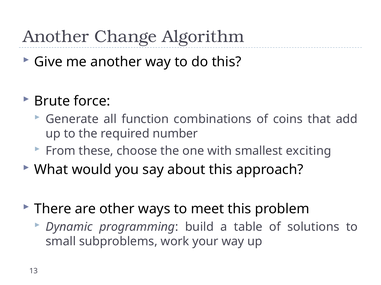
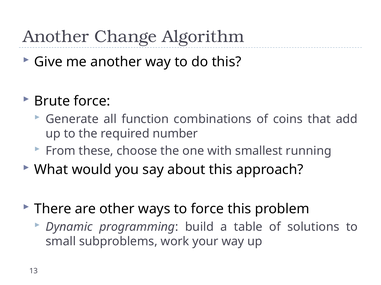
exciting: exciting -> running (309, 151)
to meet: meet -> force (207, 209)
